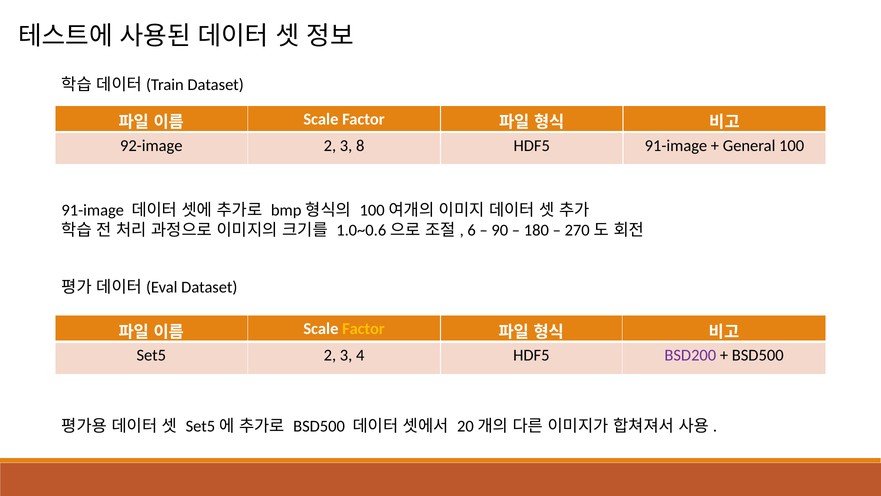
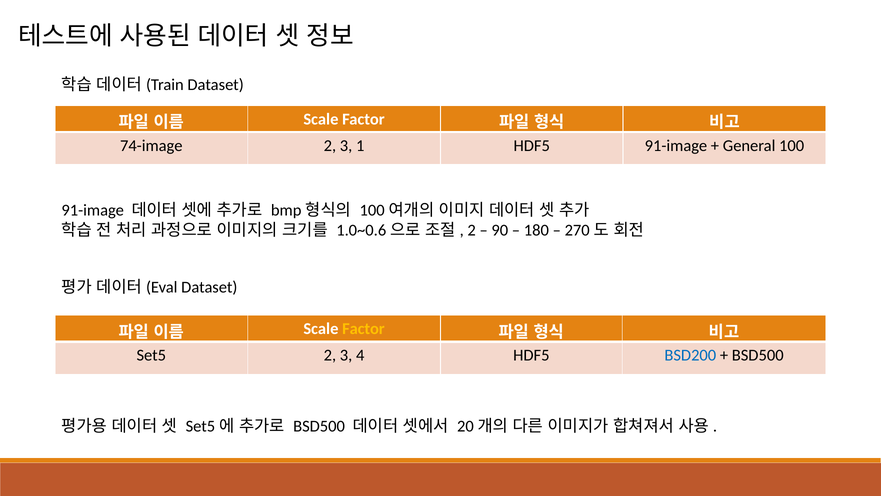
92-image: 92-image -> 74-image (151, 145)
8: 8 -> 1 (360, 145)
6: 6 -> 2 (472, 230)
BSD200 colour: purple -> blue (690, 355)
